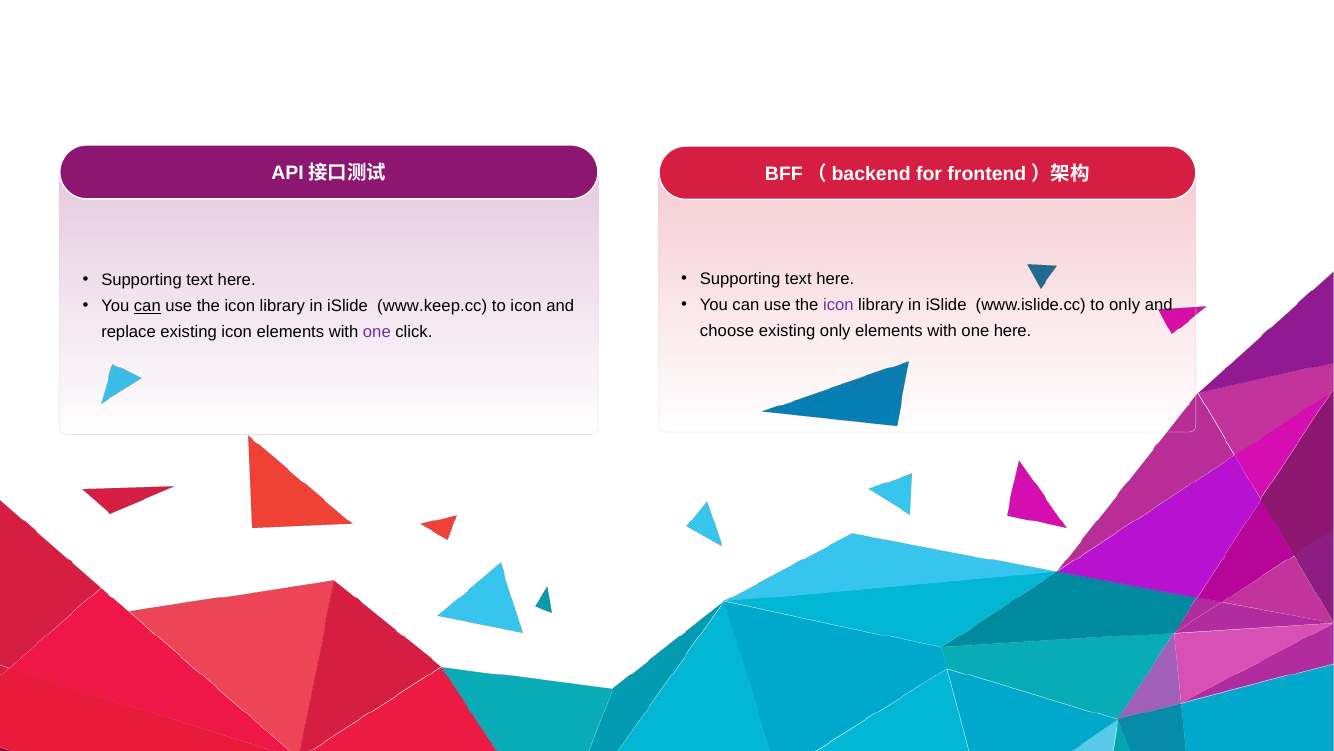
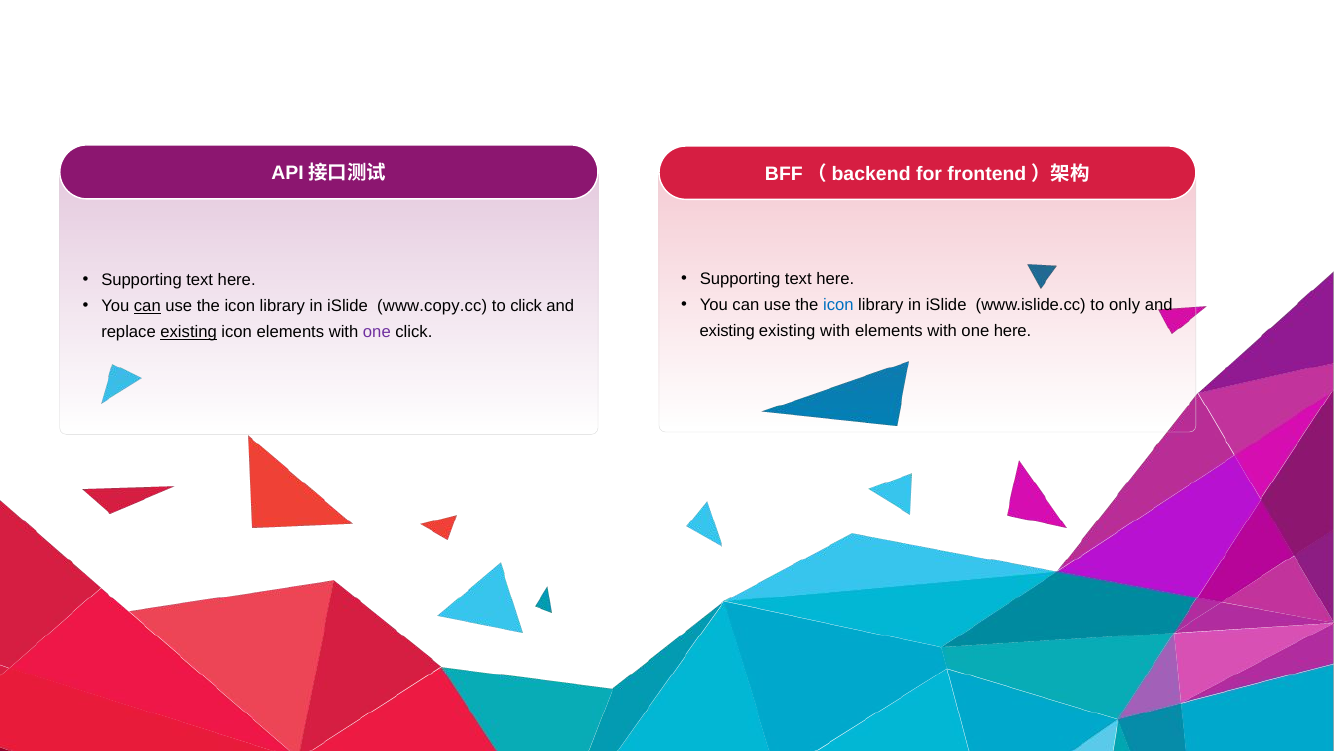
icon colour: purple -> blue (838, 305)
www.keep.cc: www.keep.cc -> www.copy.cc (432, 306)
to icon: icon -> click (526, 306)
choose: choose -> existing (727, 331)
existing only: only -> with (835, 331)
existing underline: none -> present (189, 332)
